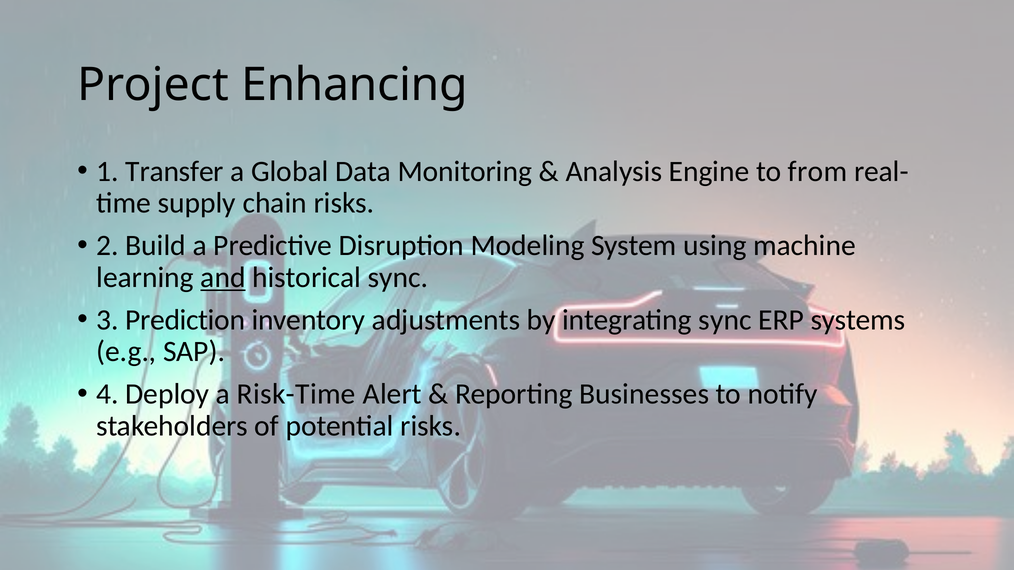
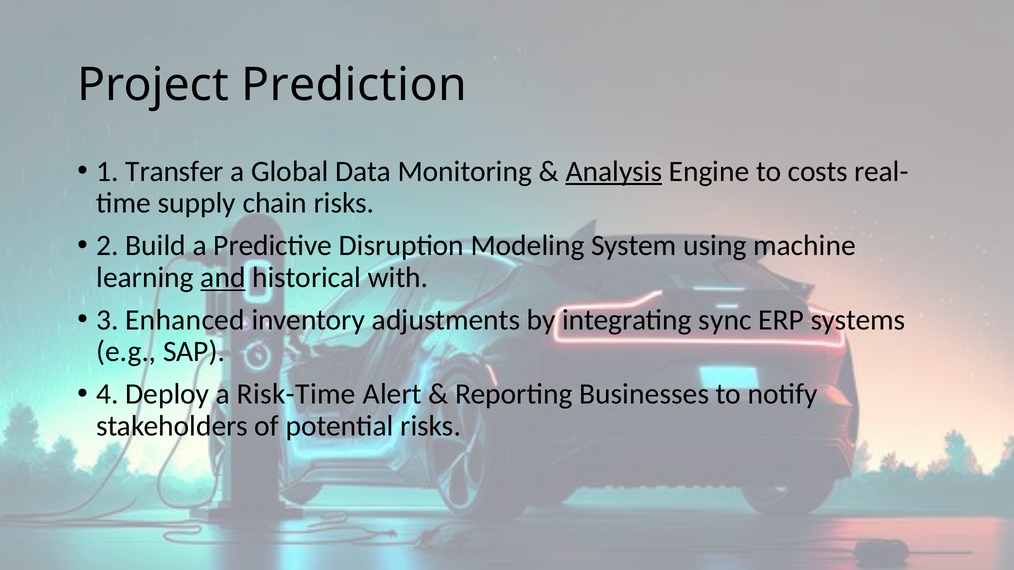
Enhancing: Enhancing -> Prediction (354, 85)
Analysis underline: none -> present (614, 171)
from: from -> costs (818, 171)
historical sync: sync -> with (398, 278)
Prediction: Prediction -> Enhanced (185, 320)
